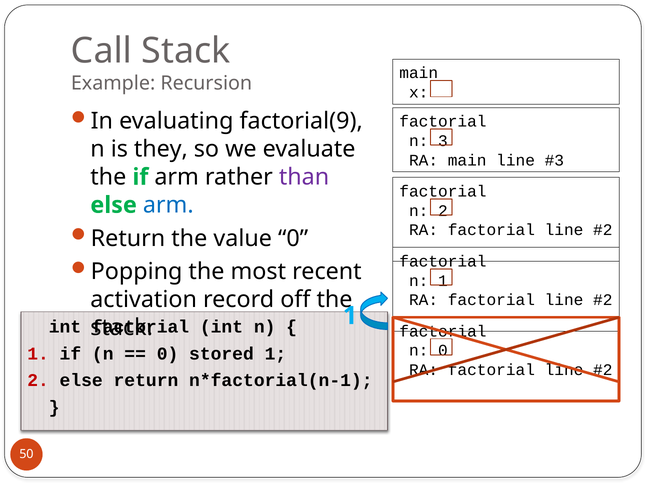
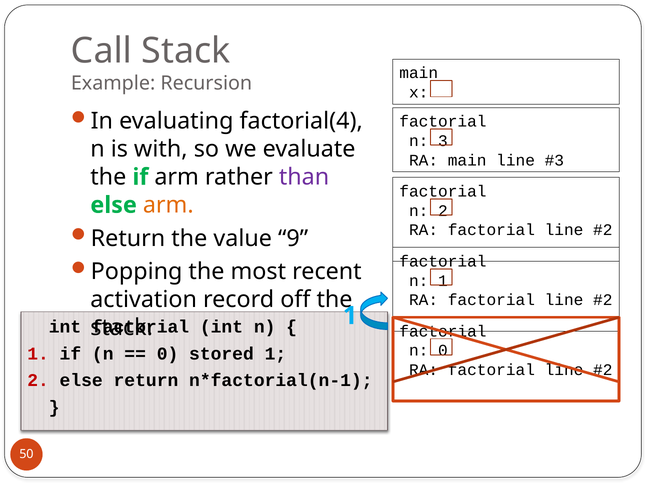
factorial(9: factorial(9 -> factorial(4 (301, 121)
they: they -> with (161, 149)
arm colour: blue -> orange (168, 205)
value 0: 0 -> 9 (293, 239)
